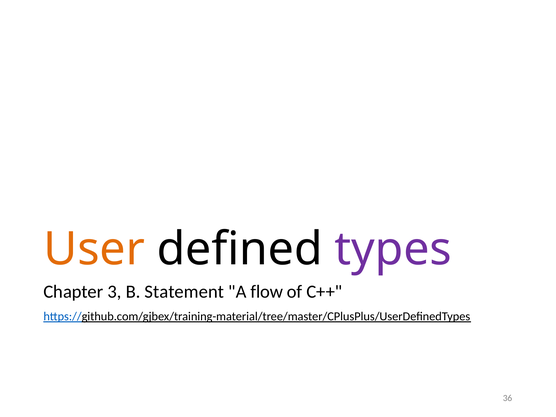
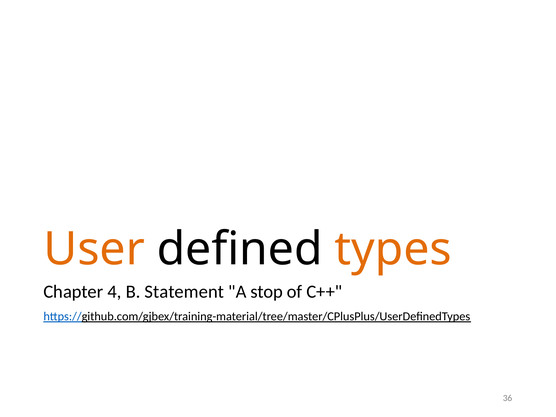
types colour: purple -> orange (393, 249)
3: 3 -> 4 (114, 292)
flow: flow -> stop (267, 292)
